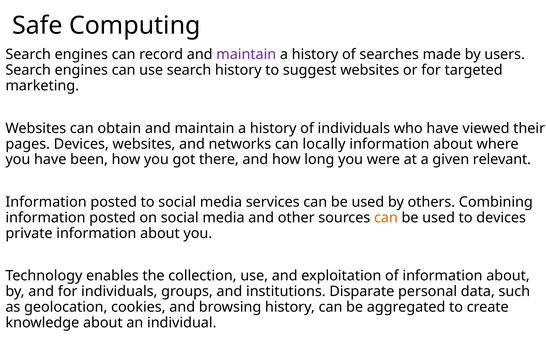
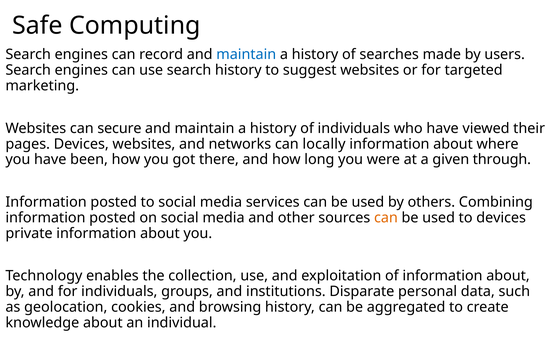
maintain colour: purple -> blue (246, 54)
obtain: obtain -> secure (119, 128)
relevant: relevant -> through (502, 159)
